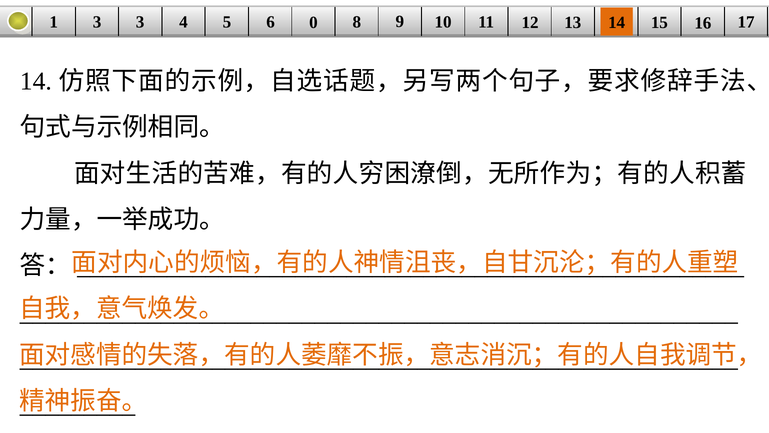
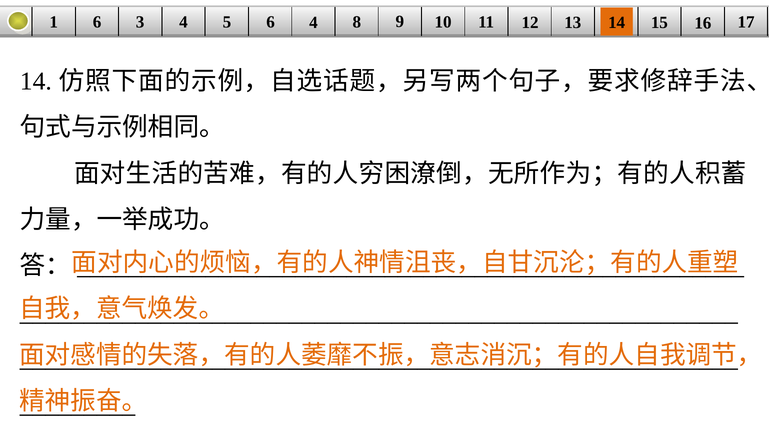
1 3: 3 -> 6 (97, 22)
6 0: 0 -> 4 (313, 23)
